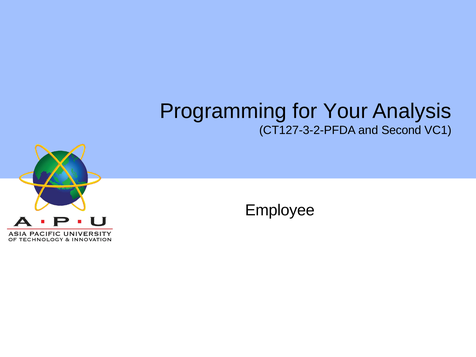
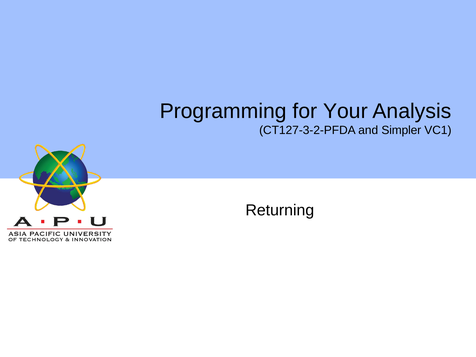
Second: Second -> Simpler (401, 130)
Employee: Employee -> Returning (280, 210)
